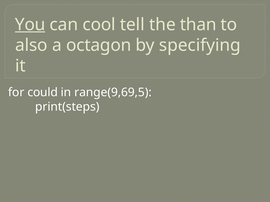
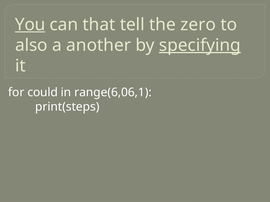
cool: cool -> that (99, 25)
than: than -> zero (198, 25)
octagon: octagon -> another (99, 45)
specifying underline: none -> present (200, 45)
range(9,69,5: range(9,69,5 -> range(6,06,1 (113, 93)
